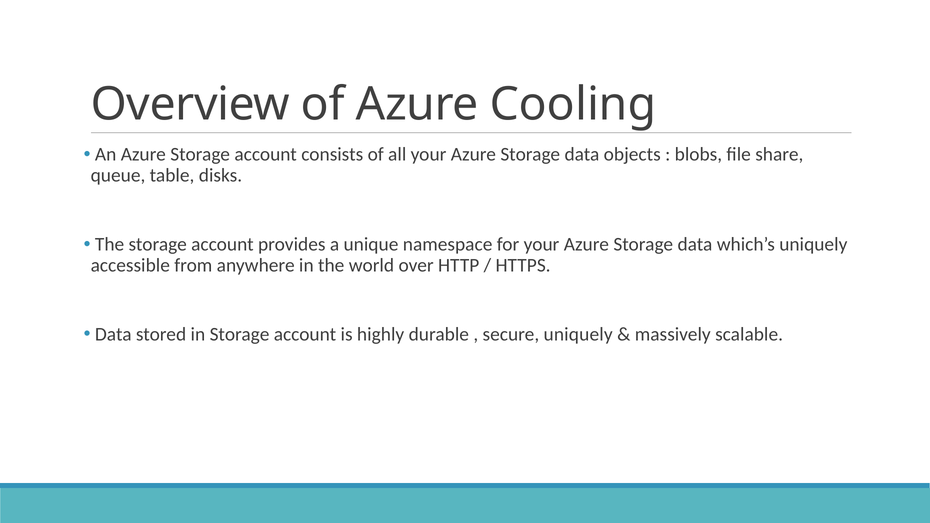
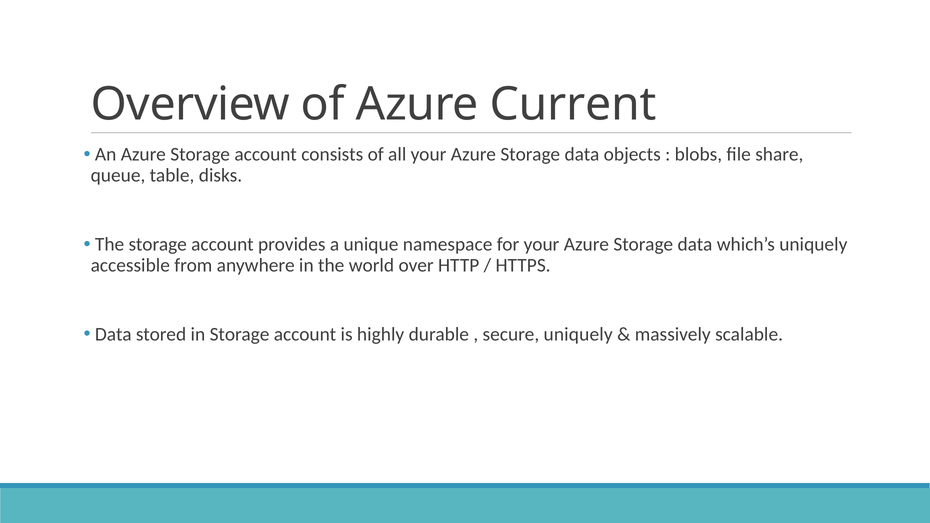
Cooling: Cooling -> Current (573, 104)
